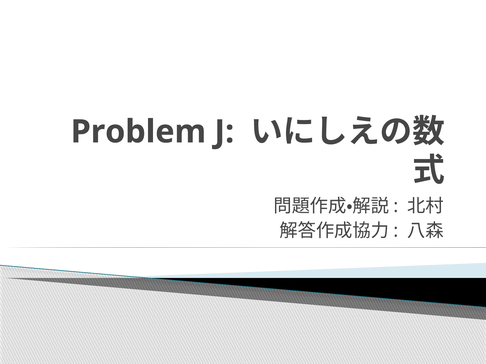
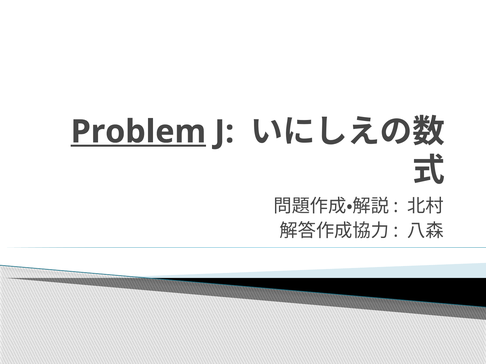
Problem underline: none -> present (138, 132)
